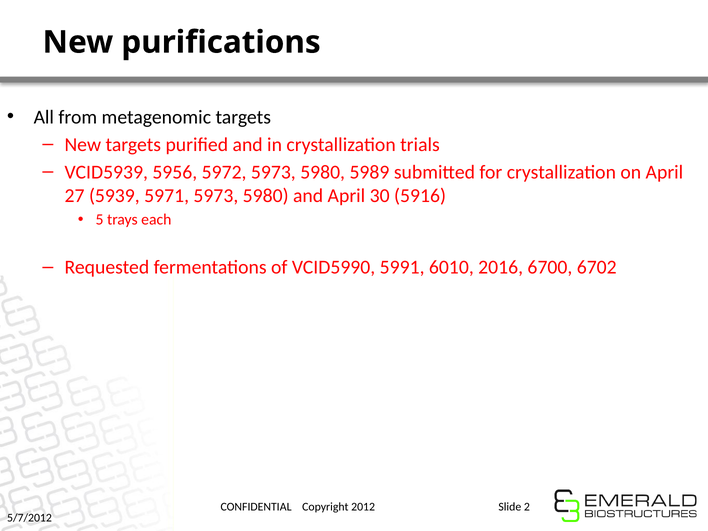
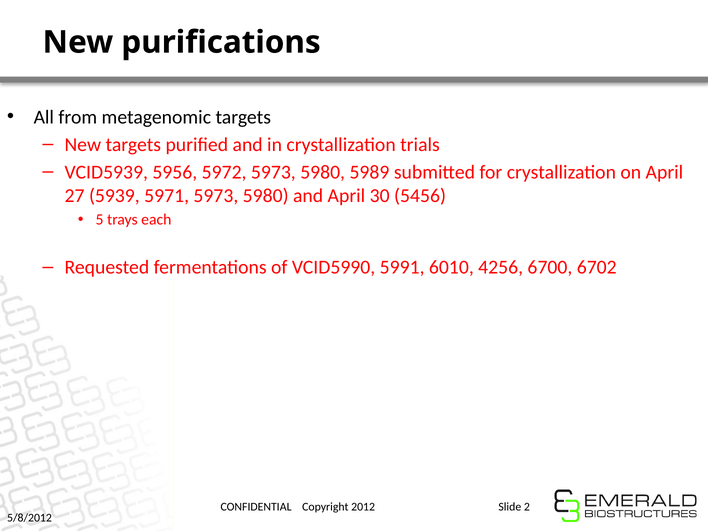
5916: 5916 -> 5456 (420, 196)
2016: 2016 -> 4256 (501, 267)
5/7/2012: 5/7/2012 -> 5/8/2012 (29, 518)
